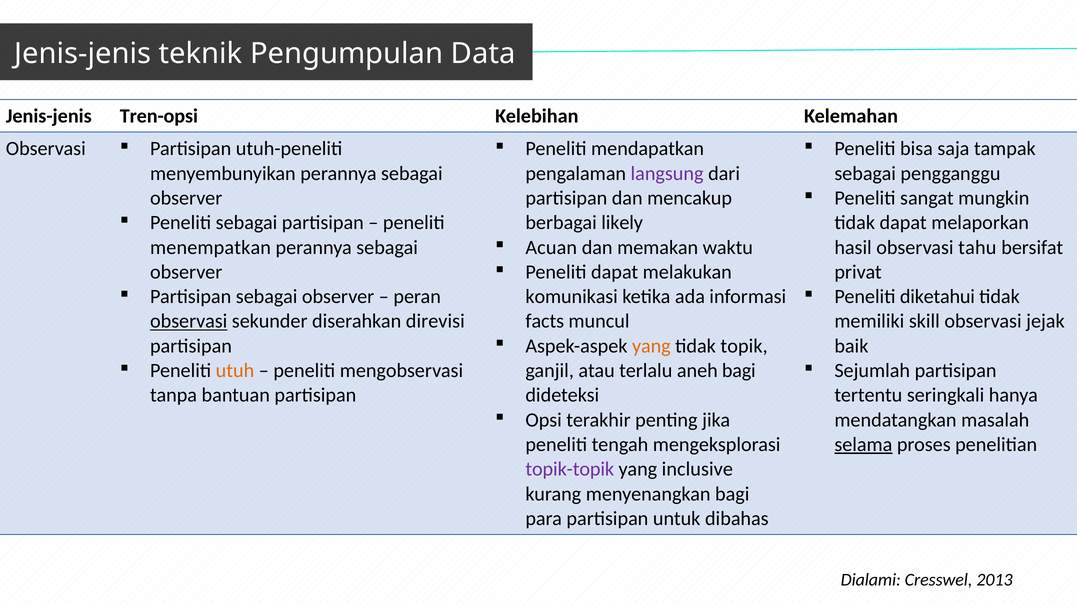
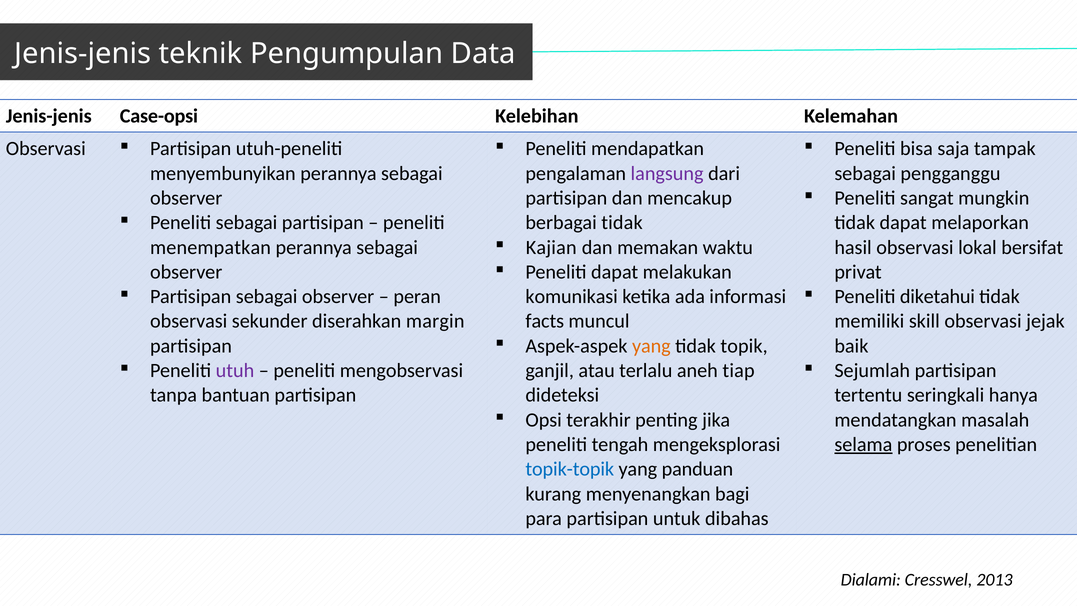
Tren-opsi: Tren-opsi -> Case-opsi (159, 116)
berbagai likely: likely -> tidak (622, 223)
Acuan: Acuan -> Kajian (551, 247)
tahu: tahu -> lokal (977, 247)
observasi underline: present -> none (189, 321)
direvisi: direvisi -> margin (435, 321)
utuh colour: orange -> purple (235, 370)
aneh bagi: bagi -> tiap (739, 370)
topik-topik colour: purple -> blue (570, 469)
inclusive: inclusive -> panduan (697, 469)
